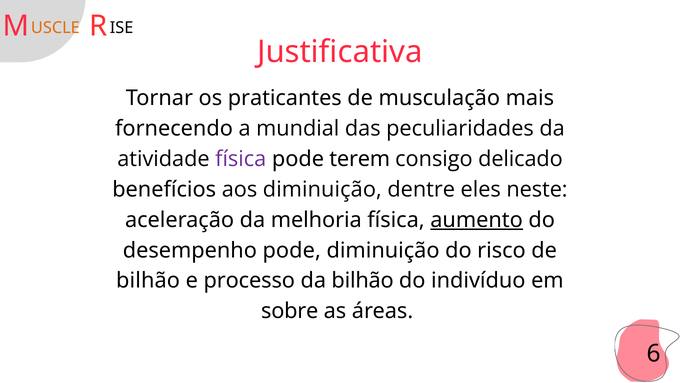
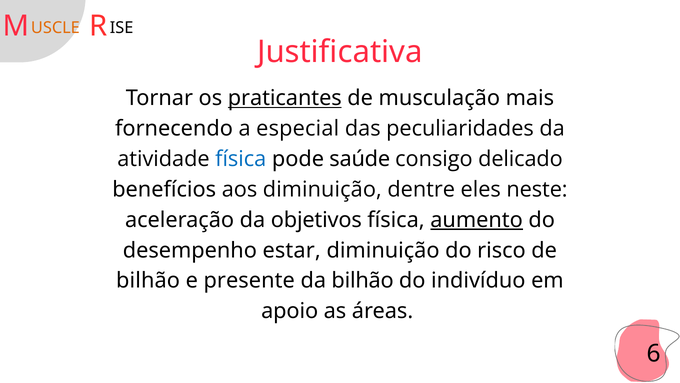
praticantes underline: none -> present (285, 98)
mundial: mundial -> especial (298, 128)
física colour: purple -> blue (241, 159)
terem: terem -> saúde (360, 159)
melhoria: melhoria -> objetivos (316, 220)
desempenho pode: pode -> estar (292, 250)
processo: processo -> presente (249, 280)
sobre: sobre -> apoio (290, 311)
